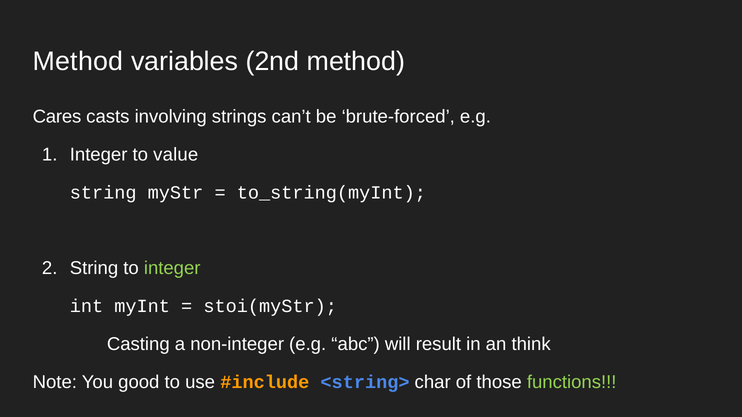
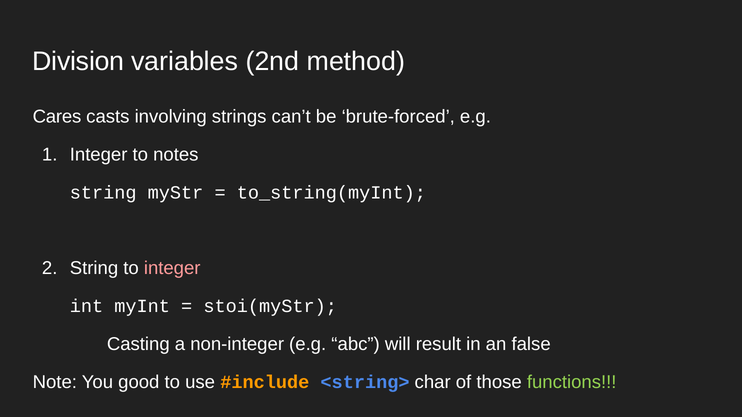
Method: Method -> Division (78, 61)
value: value -> notes (176, 155)
integer colour: light green -> pink (172, 268)
think: think -> false (531, 344)
